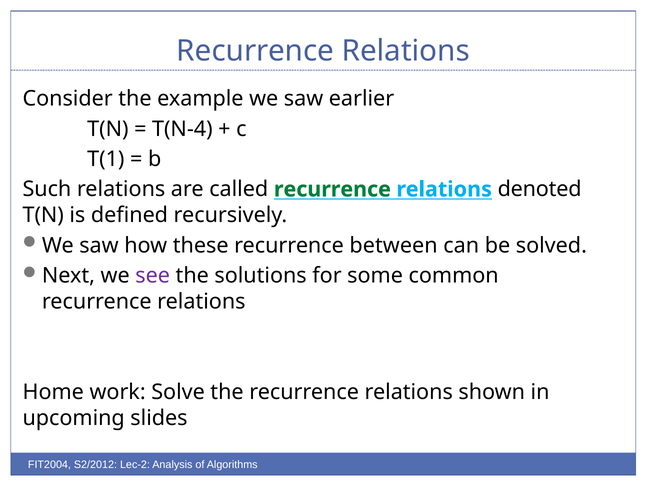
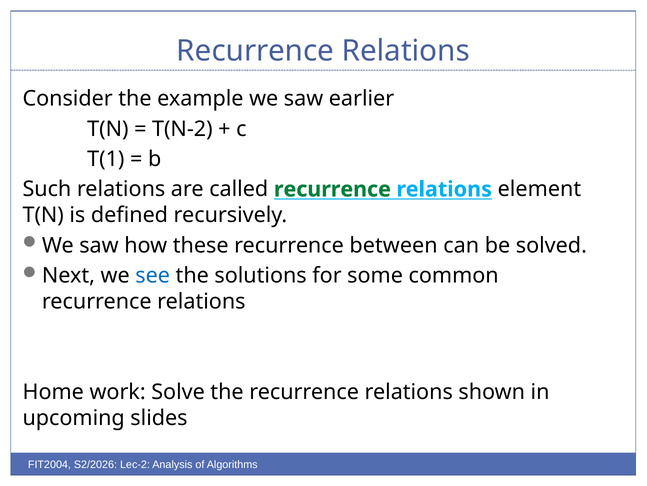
T(N-4: T(N-4 -> T(N-2 (182, 129)
denoted: denoted -> element (539, 189)
see colour: purple -> blue (153, 275)
S2/2012: S2/2012 -> S2/2026 (95, 464)
